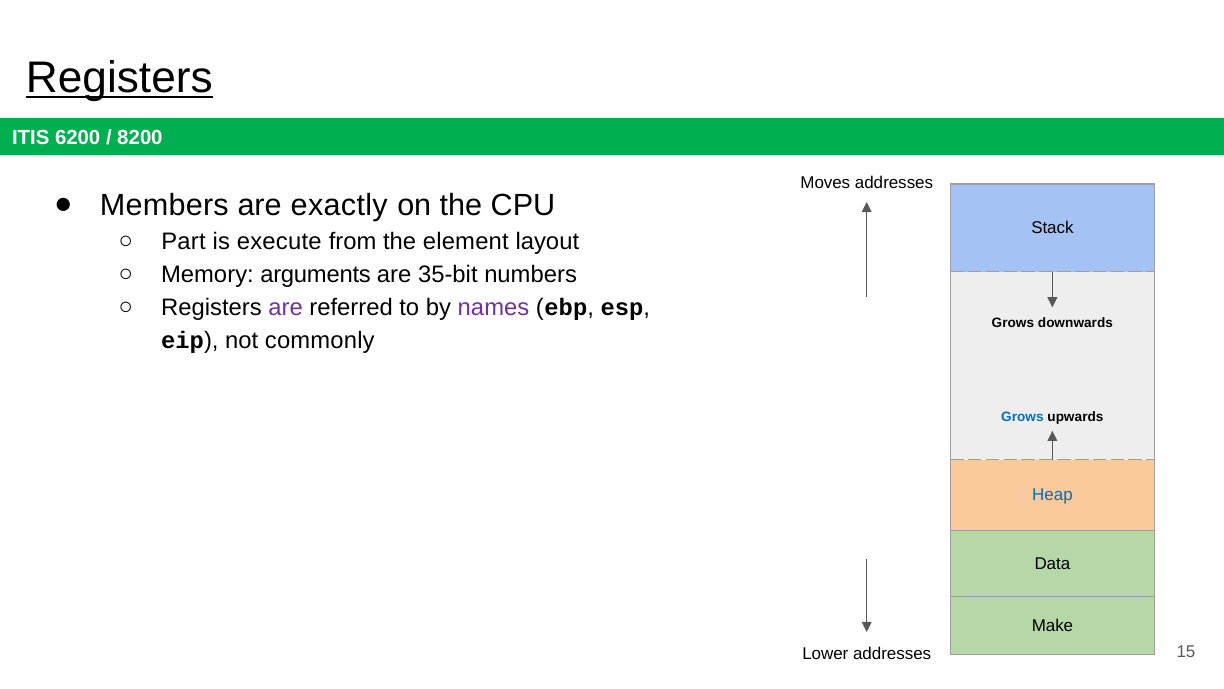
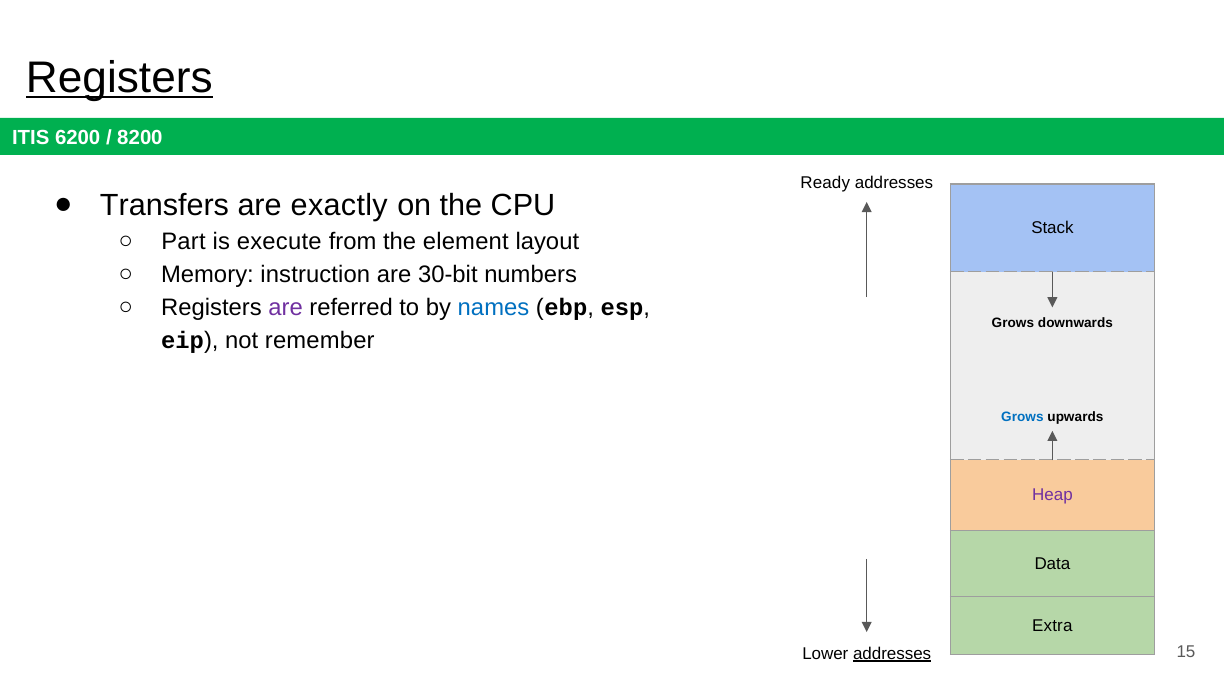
Moves: Moves -> Ready (825, 183)
Members: Members -> Transfers (165, 205)
arguments: arguments -> instruction (315, 275)
35-bit: 35-bit -> 30-bit (448, 275)
names colour: purple -> blue (494, 307)
commonly: commonly -> remember (320, 340)
Heap colour: blue -> purple (1052, 495)
Make: Make -> Extra (1052, 625)
addresses underline: none -> present (892, 653)
